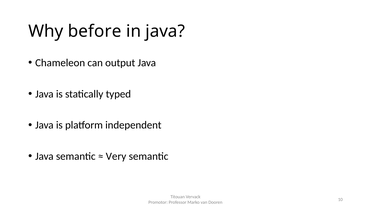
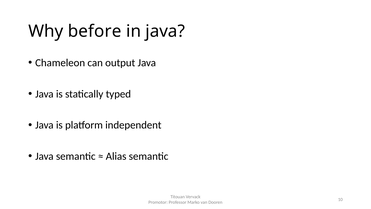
Very: Very -> Alias (116, 156)
